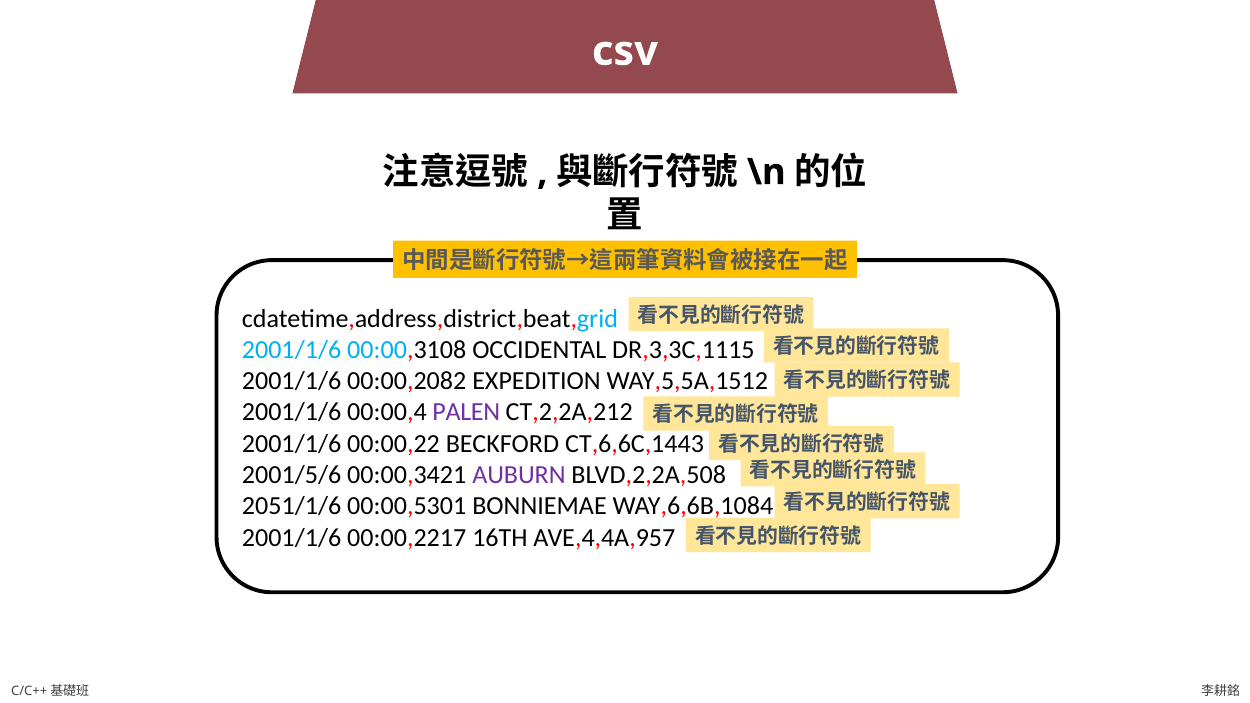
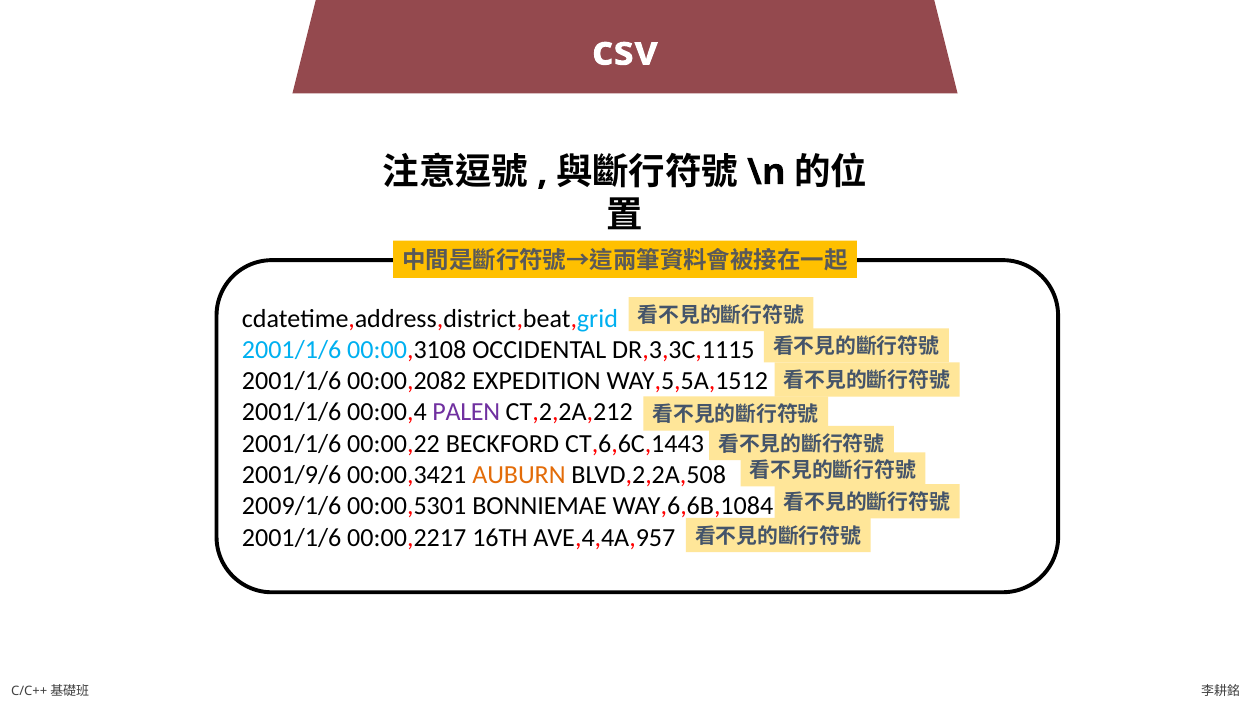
2001/5/6: 2001/5/6 -> 2001/9/6 (292, 475)
AUBURN colour: purple -> orange (519, 475)
2051/1/6: 2051/1/6 -> 2009/1/6 (292, 506)
